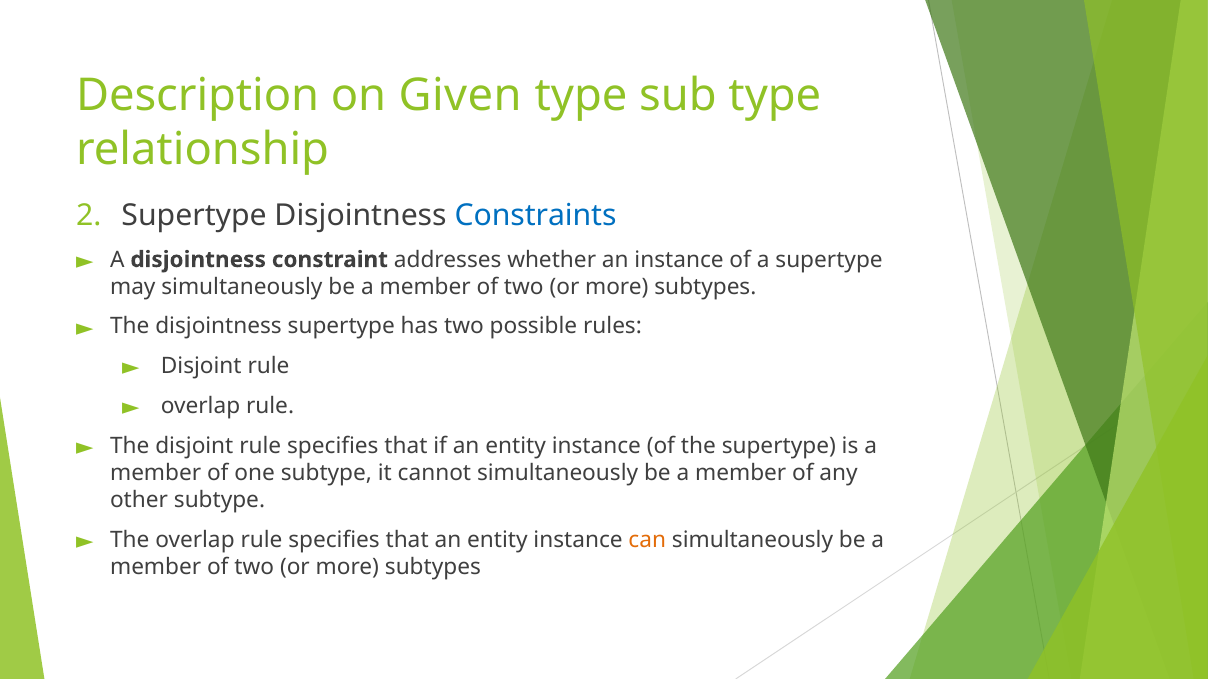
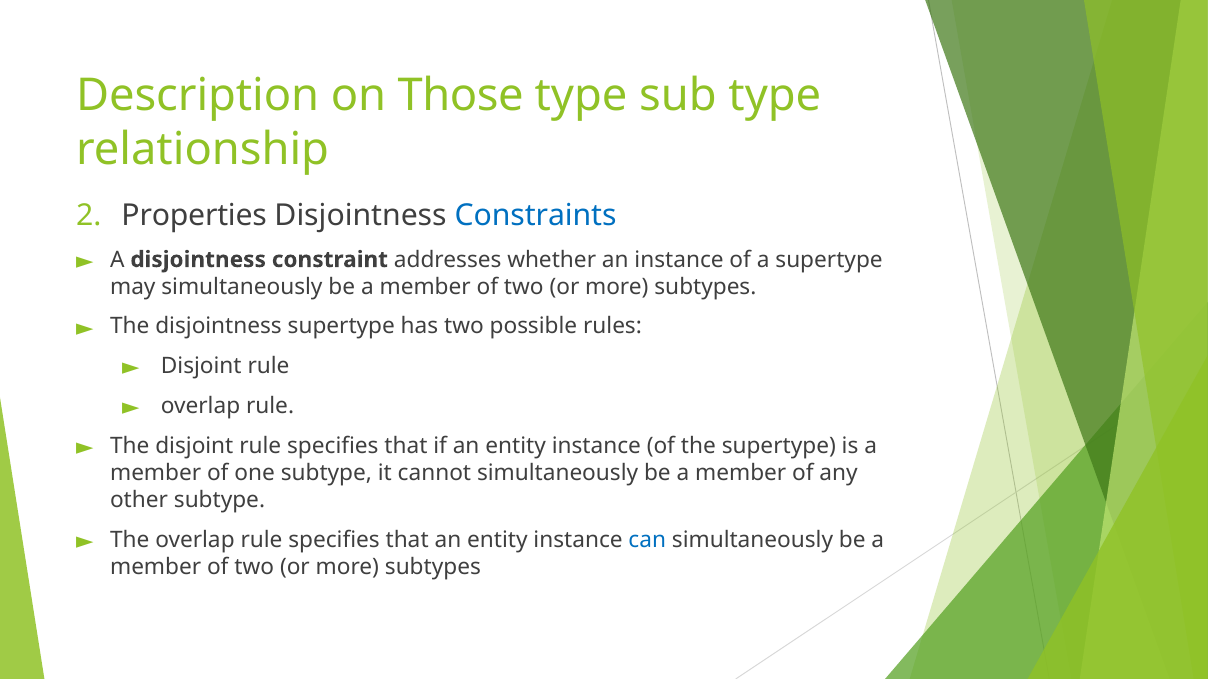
Given: Given -> Those (461, 95)
Supertype: Supertype -> Properties (194, 216)
can colour: orange -> blue (647, 540)
